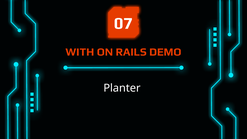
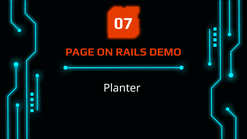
WITH: WITH -> PAGE (80, 52)
